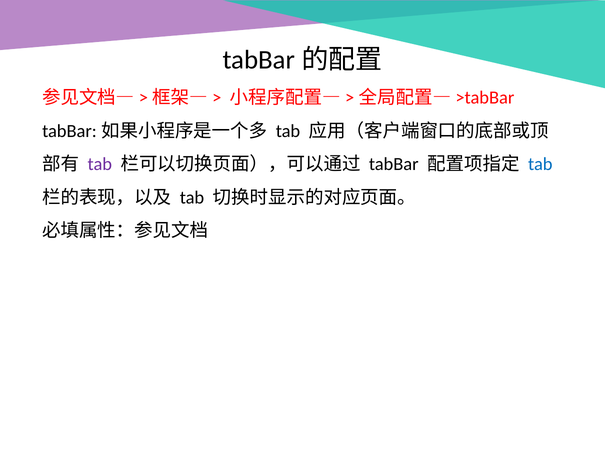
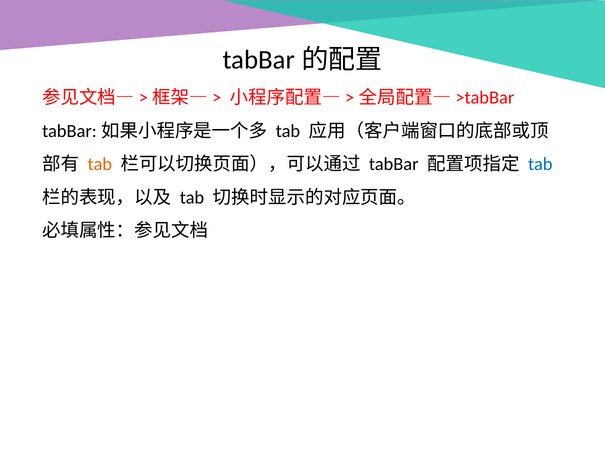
tab colour: purple -> orange (100, 164)
